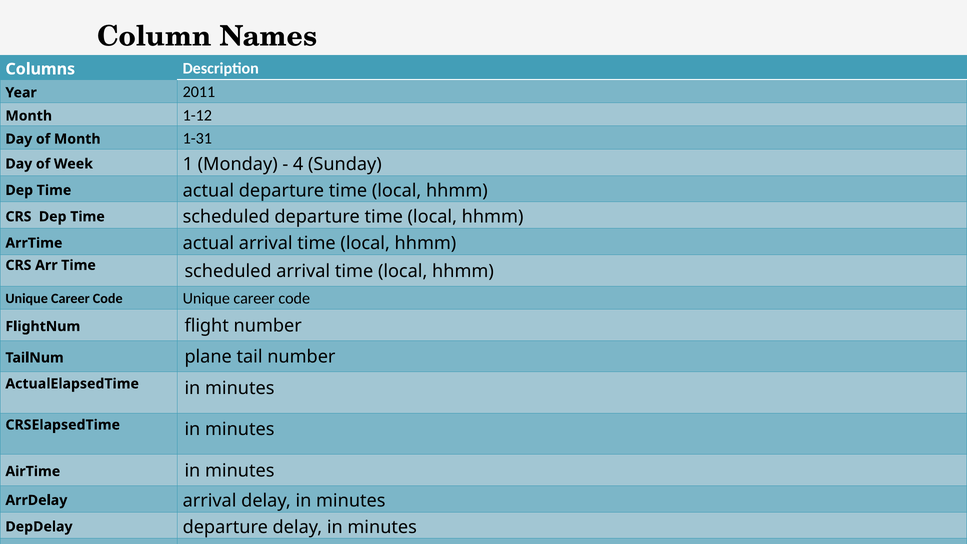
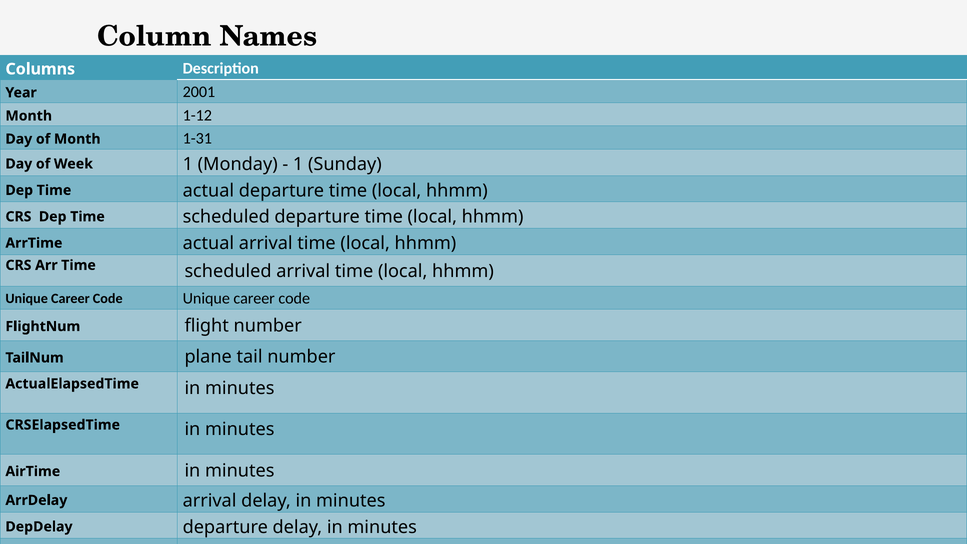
2011: 2011 -> 2001 (199, 92)
4: 4 -> 1 (298, 164)
